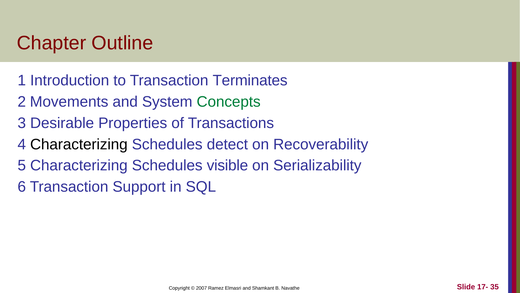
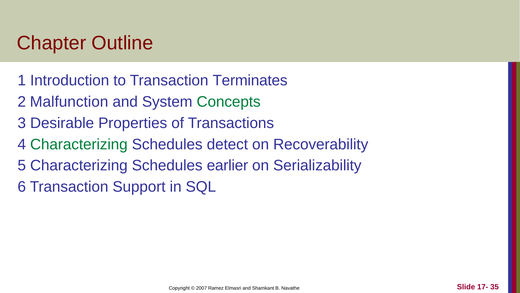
Movements: Movements -> Malfunction (69, 102)
Characterizing colour: black -> green (79, 144)
visible: visible -> earlier (227, 165)
